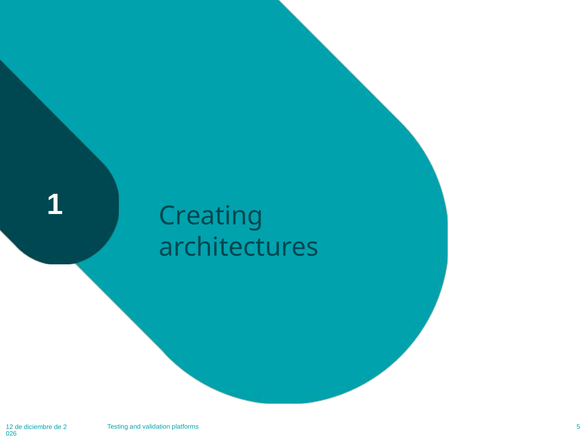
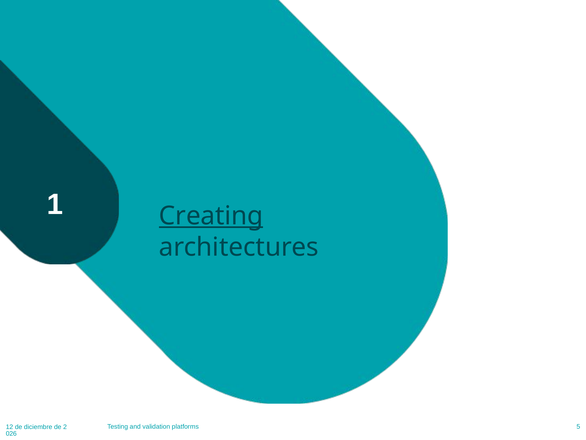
Creating underline: none -> present (211, 216)
